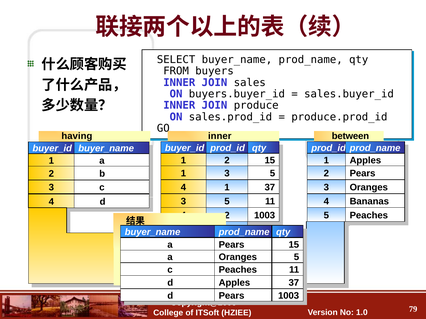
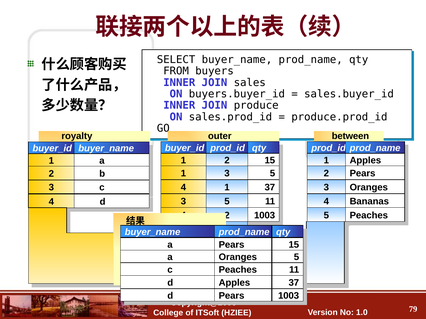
having: having -> royalty (77, 136)
inner: inner -> outer (220, 136)
